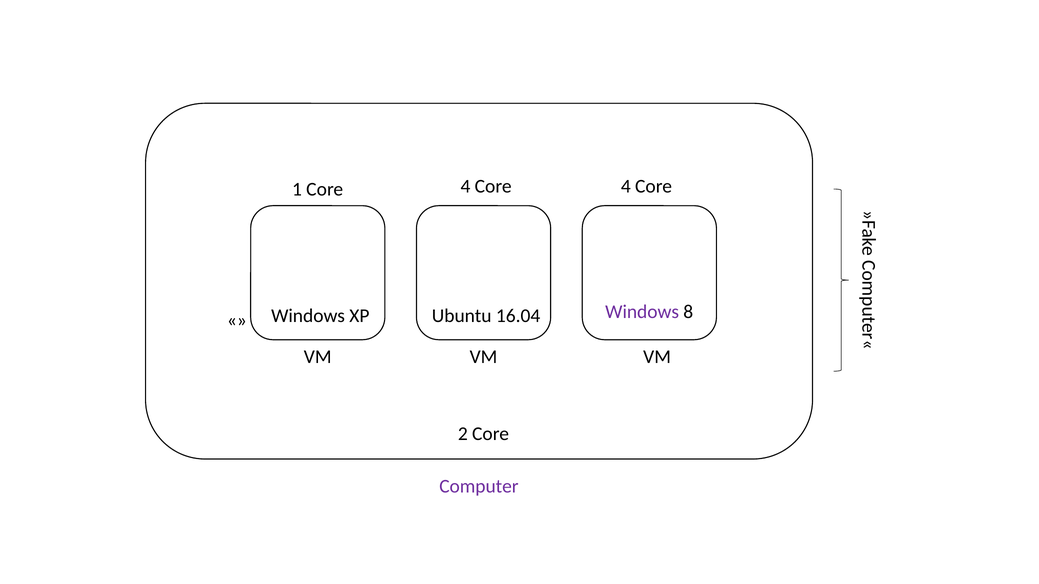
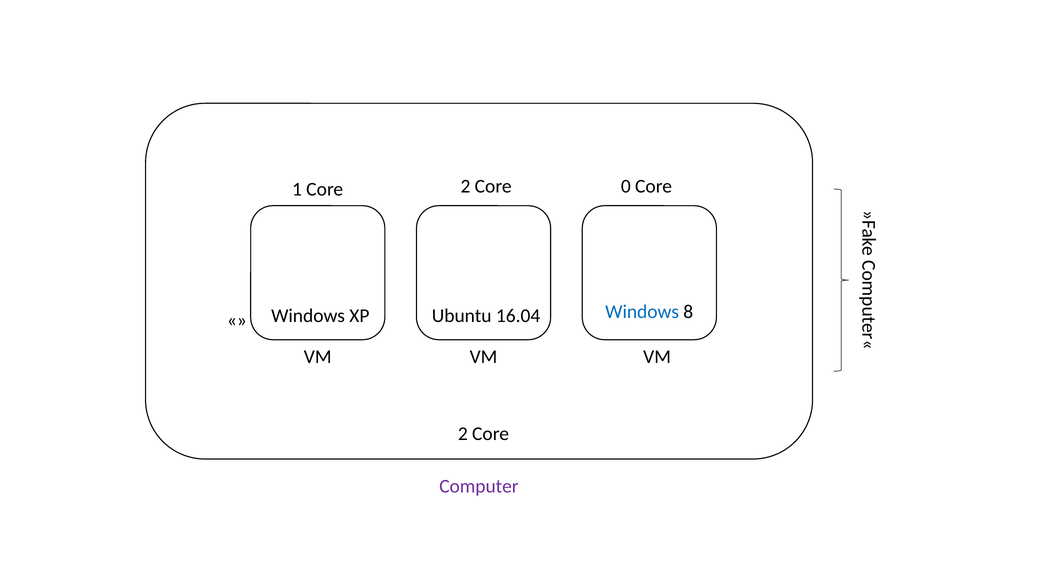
1 Core 4: 4 -> 2 (466, 186)
4: 4 -> 0 (626, 186)
Windows colour: purple -> blue (642, 312)
